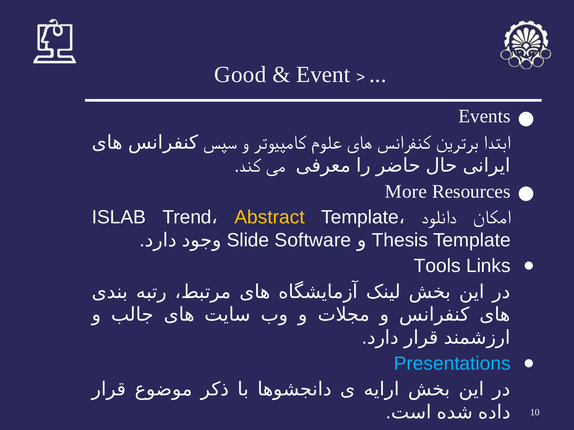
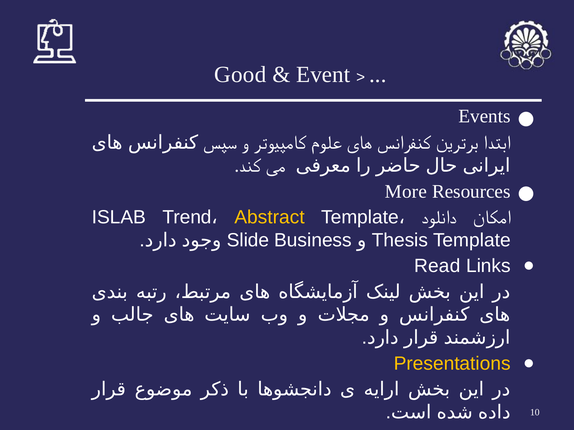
Software: Software -> Business (313, 240)
Tools: Tools -> Read (437, 266)
Presentations colour: light blue -> yellow (452, 364)
